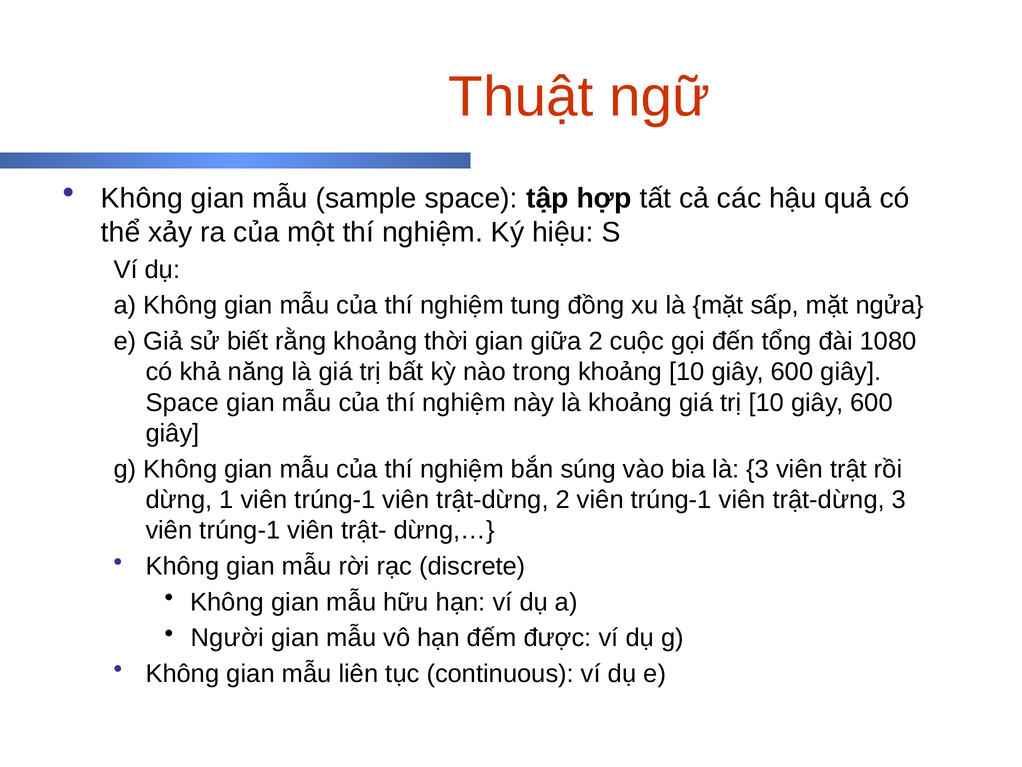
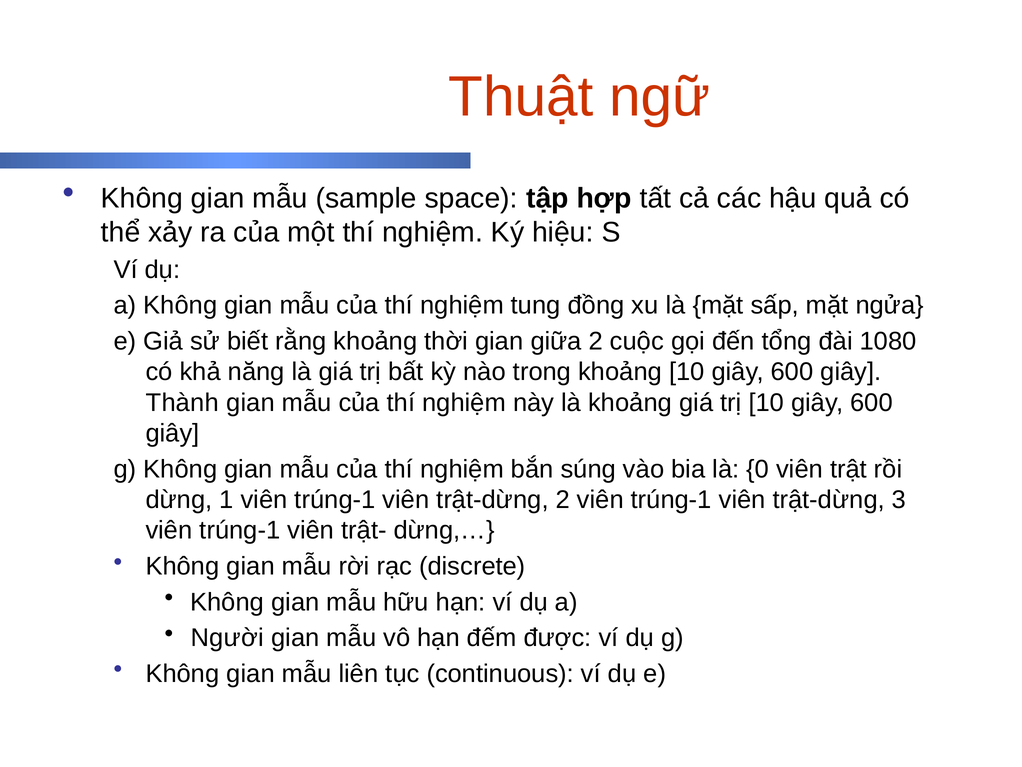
Space: Space -> Thành (182, 402)
là 3: 3 -> 0 (758, 469)
